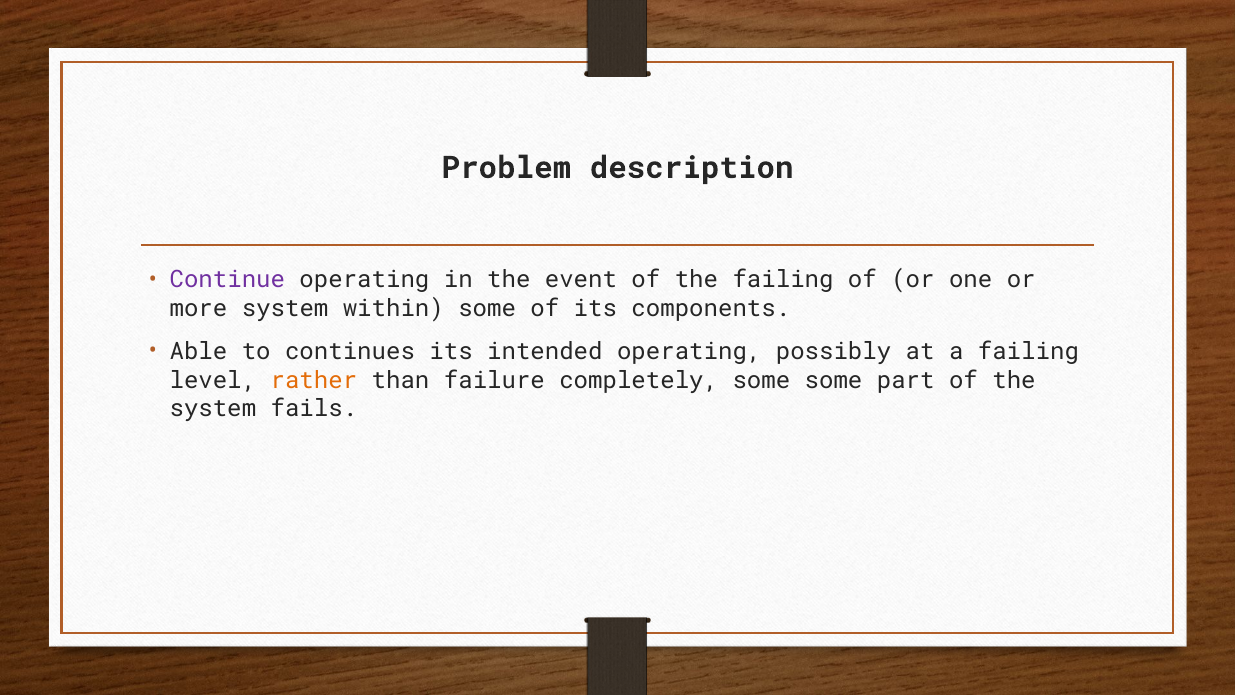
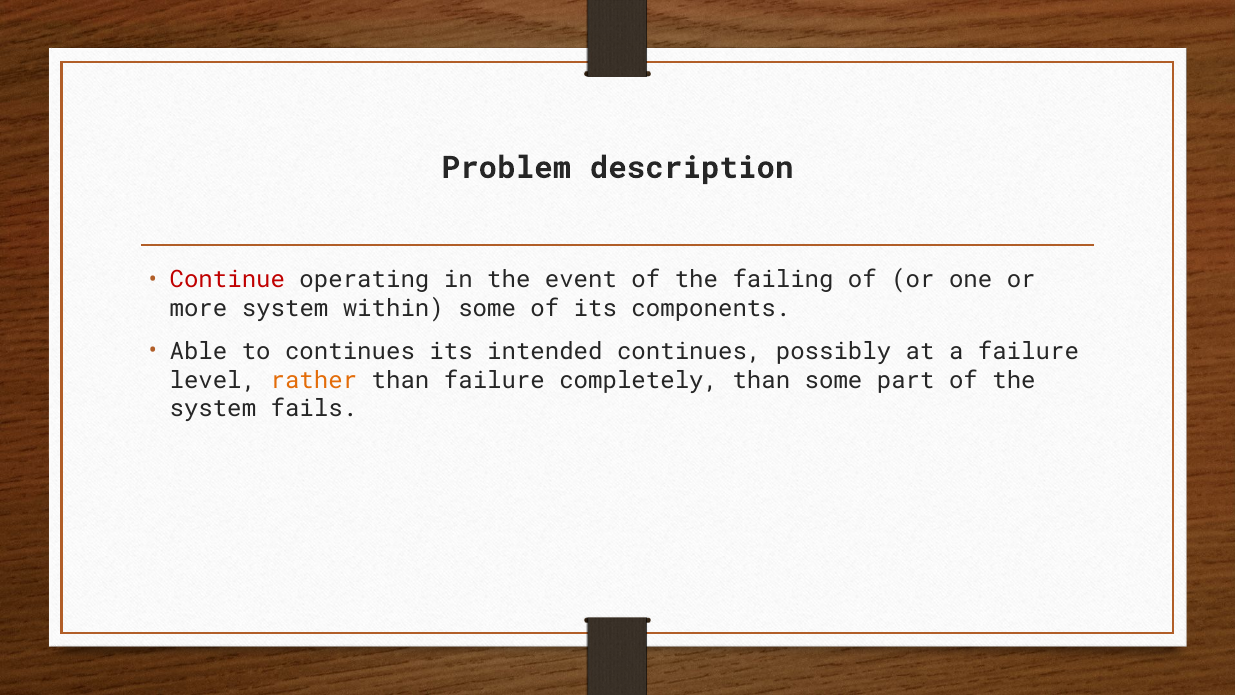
Continue colour: purple -> red (227, 280)
intended operating: operating -> continues (689, 351)
a failing: failing -> failure (1028, 351)
completely some: some -> than (761, 380)
